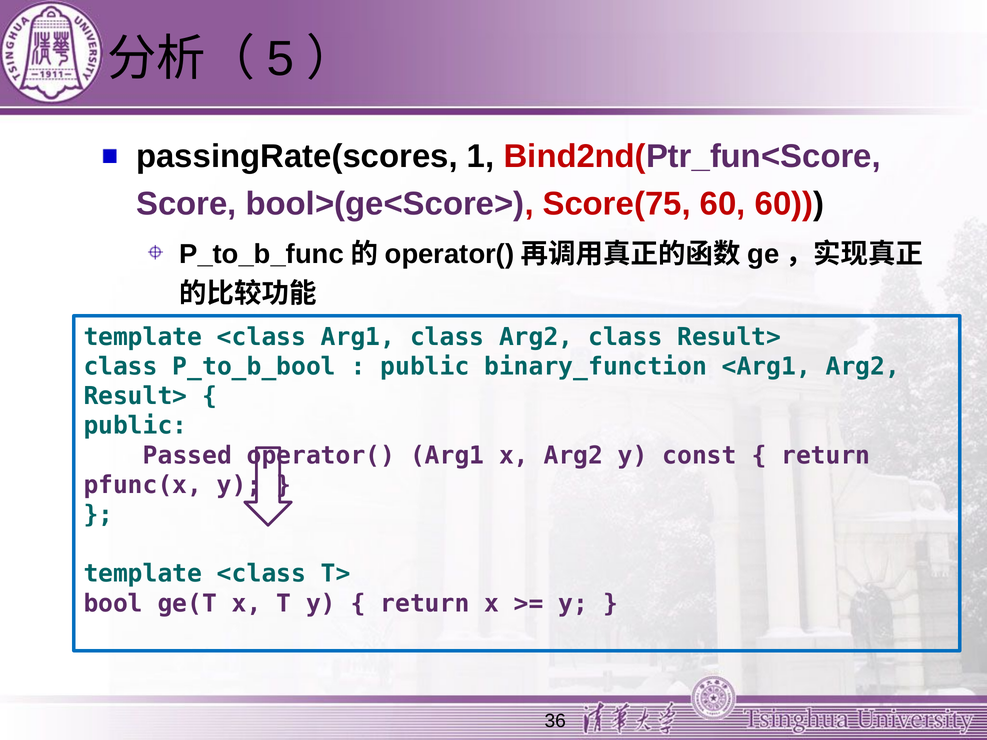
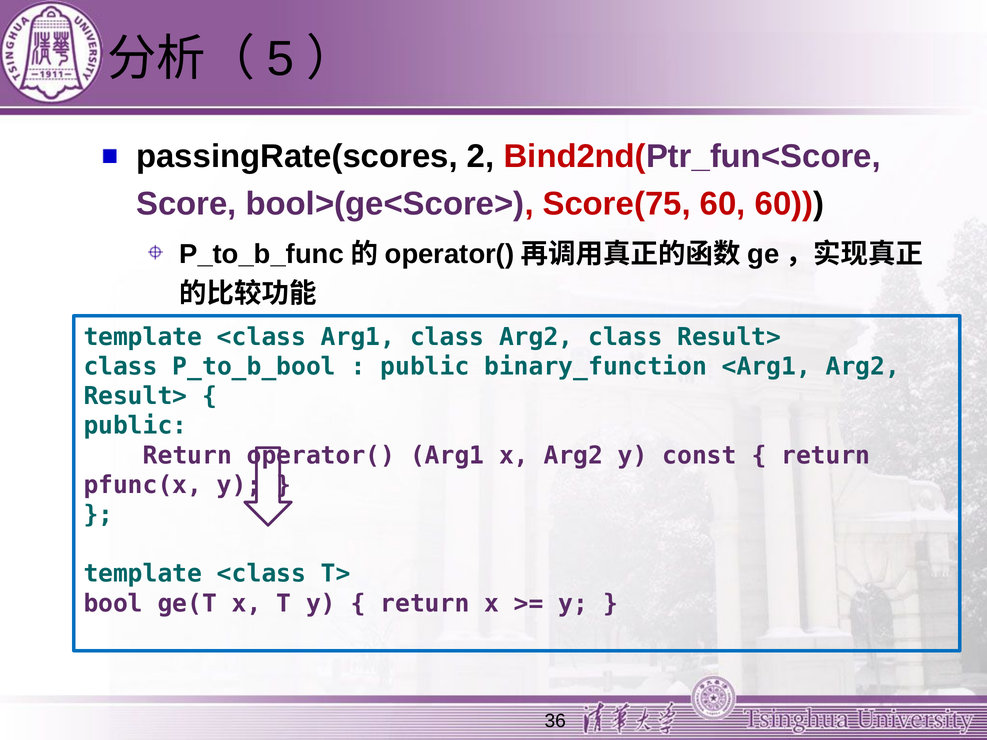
1: 1 -> 2 (481, 156)
Passed: Passed -> Return (187, 456)
